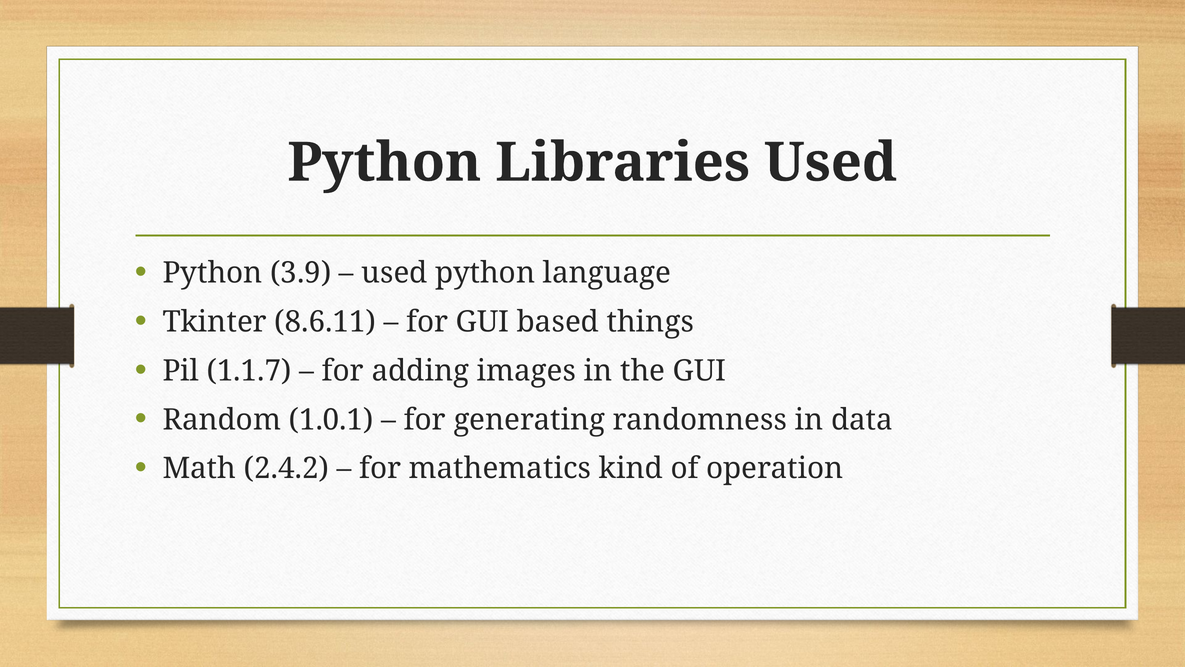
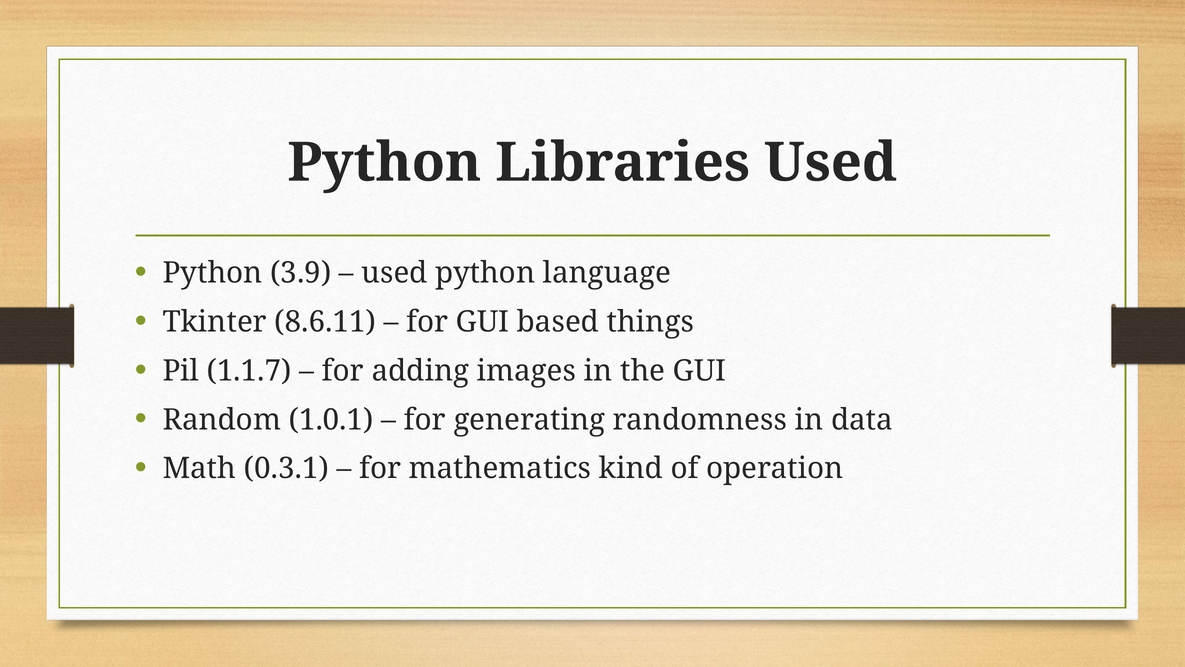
2.4.2: 2.4.2 -> 0.3.1 (286, 468)
